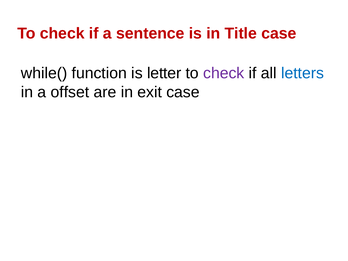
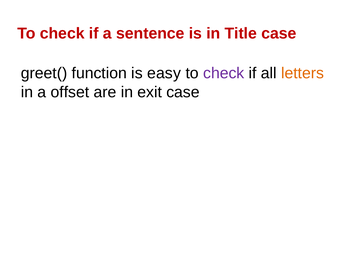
while(: while( -> greet( (44, 73)
letter: letter -> easy (164, 73)
letters colour: blue -> orange (303, 73)
